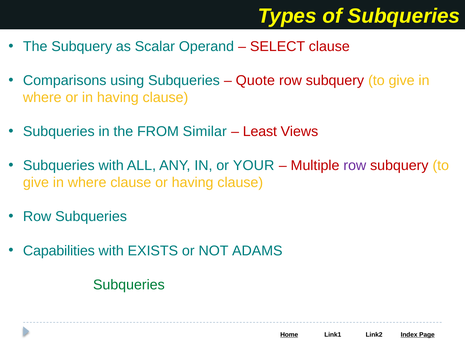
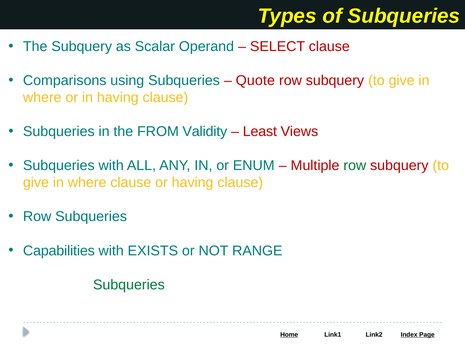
Similar: Similar -> Validity (205, 132)
YOUR: YOUR -> ENUM (254, 166)
row colour: purple -> green (355, 166)
ADAMS: ADAMS -> RANGE (257, 251)
